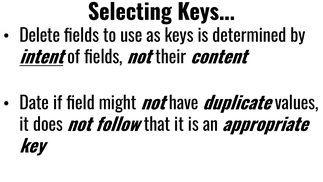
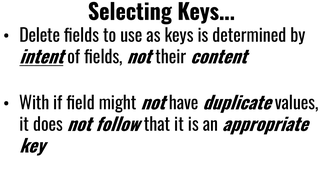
Date: Date -> With (34, 103)
